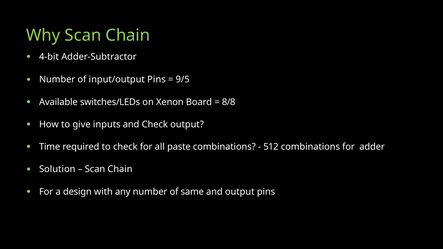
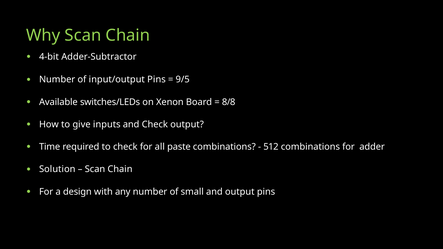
same: same -> small (192, 192)
